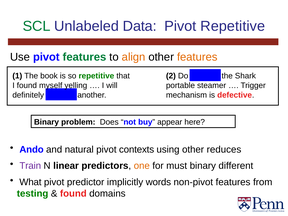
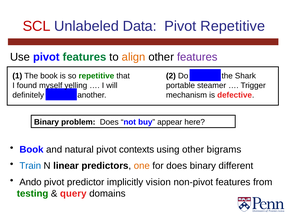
SCL colour: green -> red (37, 26)
features colour: orange -> purple (197, 57)
Ando: Ando -> Book (31, 149)
reduces: reduces -> bigrams (224, 149)
Train colour: purple -> blue (30, 166)
for must: must -> does (177, 166)
What: What -> Ando (30, 182)
words: words -> vision (158, 182)
found: found -> query (73, 194)
